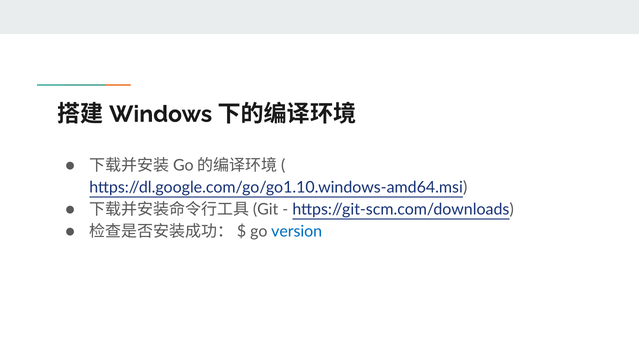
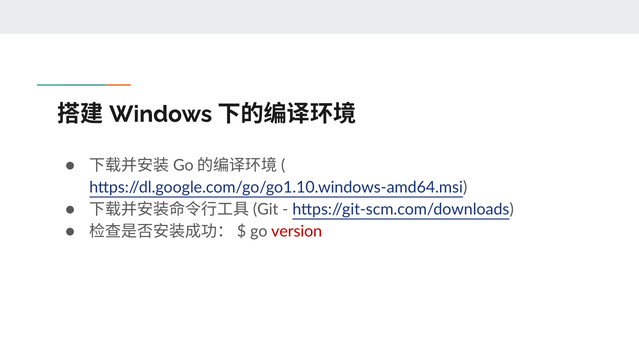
version colour: blue -> red (297, 231)
